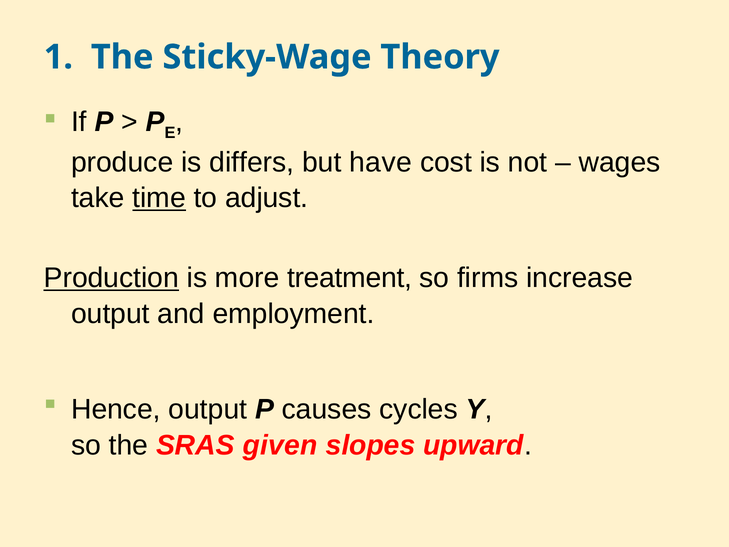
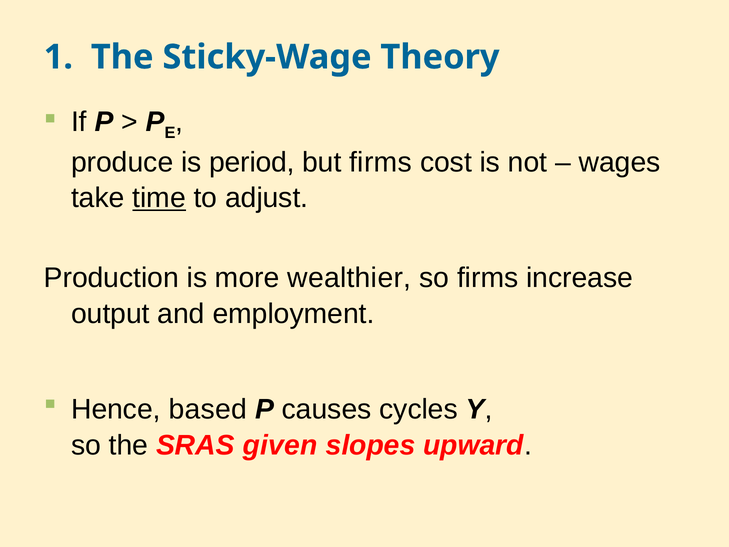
differs: differs -> period (252, 162)
but have: have -> firms (381, 162)
Production underline: present -> none (111, 278)
treatment: treatment -> wealthier (349, 278)
Hence output: output -> based (208, 409)
